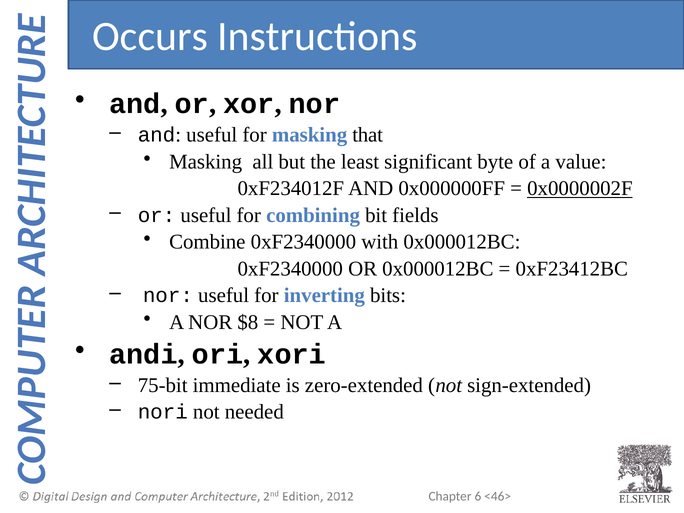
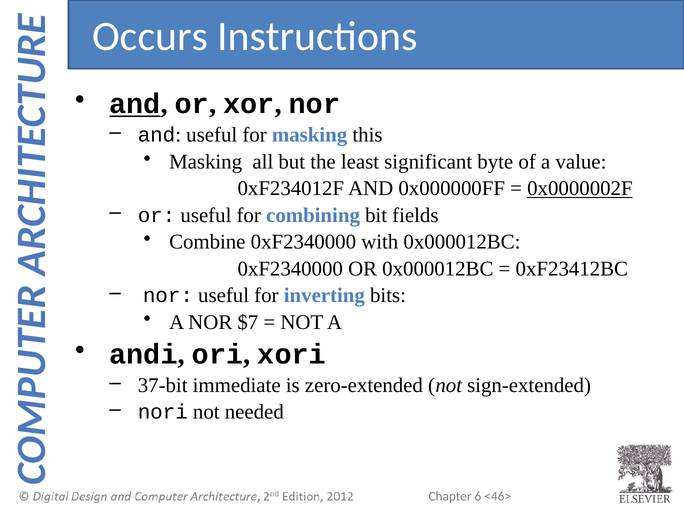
and underline: none -> present (135, 104)
that: that -> this (368, 135)
$8: $8 -> $7 (248, 322)
75-bit: 75-bit -> 37-bit (163, 385)
